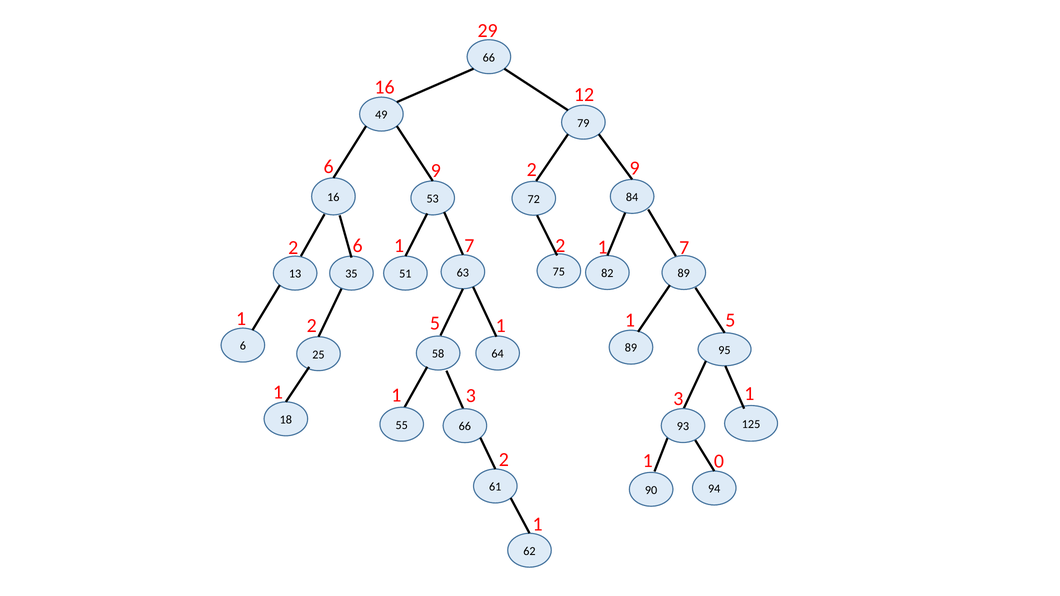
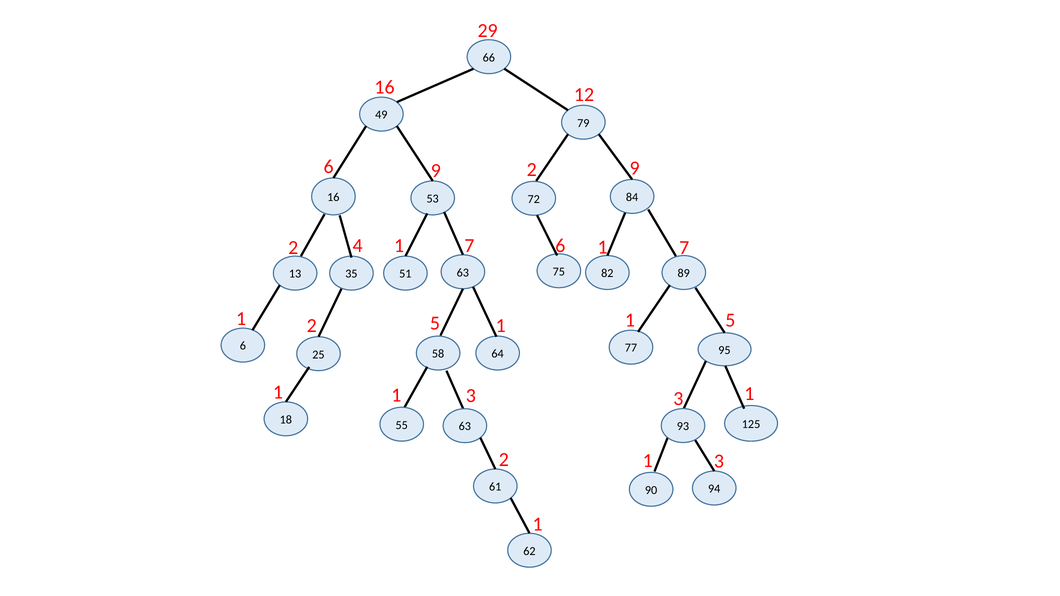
2: 2 -> 6 (560, 246)
2 6: 6 -> 4 (358, 246)
64 89: 89 -> 77 (631, 348)
55 66: 66 -> 63 (465, 427)
0: 0 -> 3 (719, 461)
